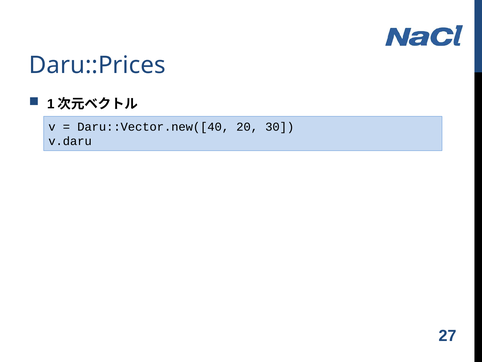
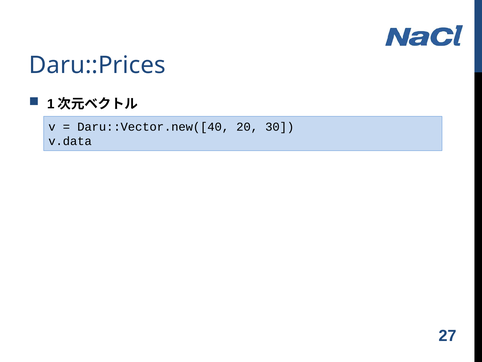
v.daru: v.daru -> v.data (70, 141)
